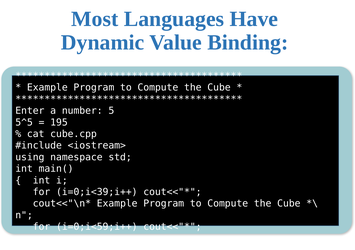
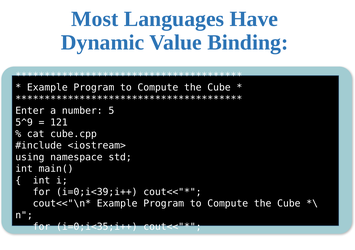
5^5: 5^5 -> 5^9 (24, 122)
195: 195 -> 121 (59, 122)
i=0;i<59;i++: i=0;i<59;i++ -> i=0;i<35;i++ (97, 227)
